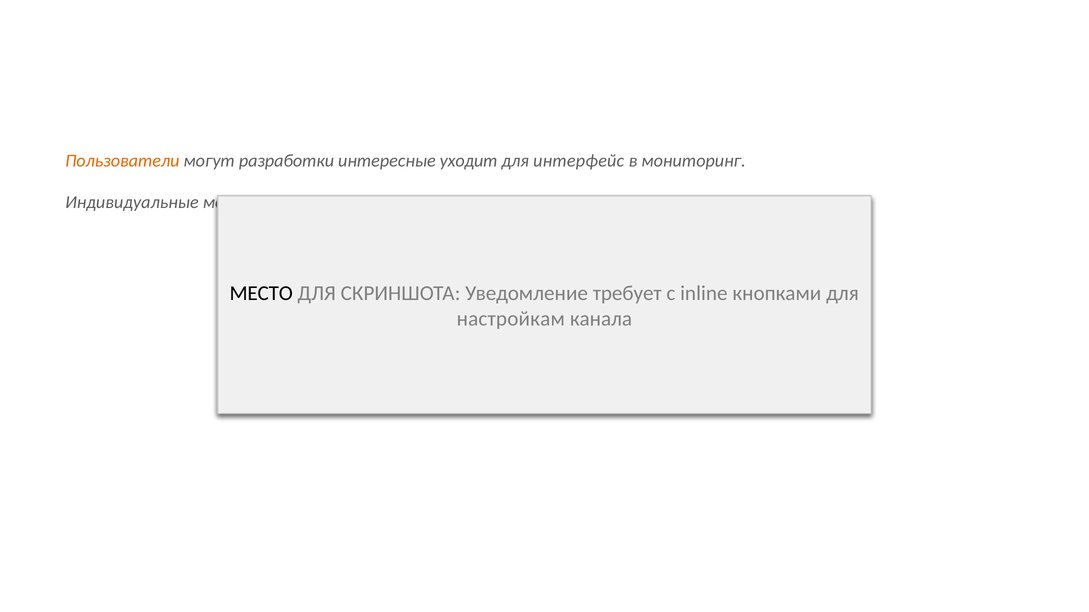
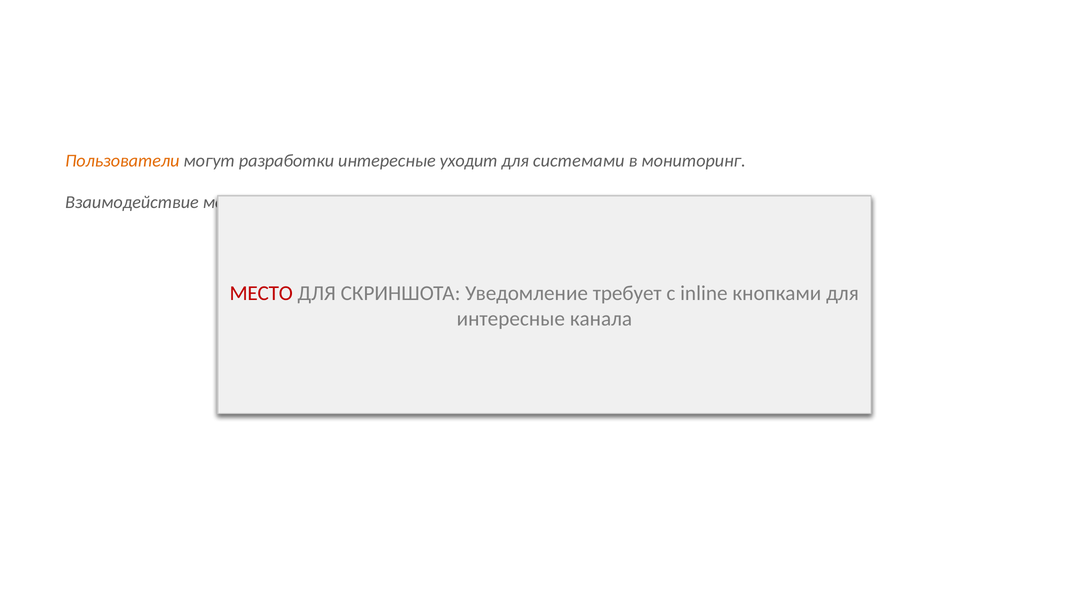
для интерфейс: интерфейс -> системами (579, 161)
Индивидуальные: Индивидуальные -> Взаимодействие (132, 203)
МЕСТО colour: black -> red (261, 294)
настройкам: настройкам -> интересные (511, 319)
